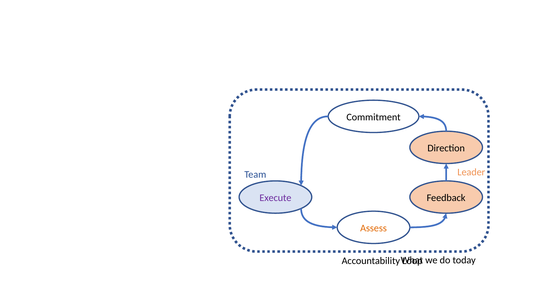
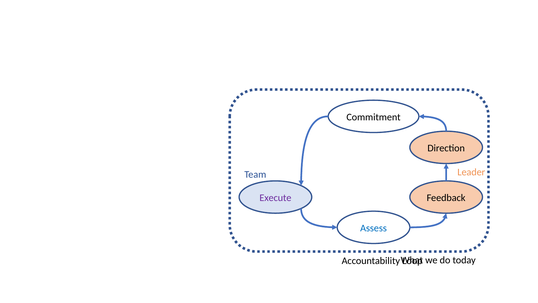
Assess colour: orange -> blue (374, 228)
